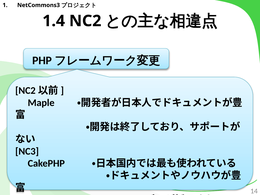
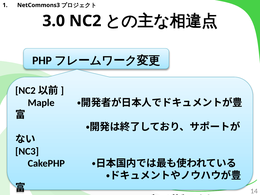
1.4: 1.4 -> 3.0 (54, 21)
